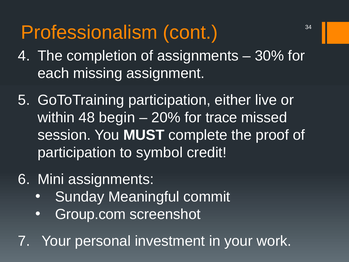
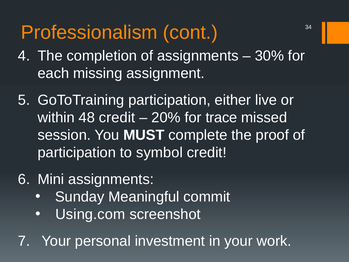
48 begin: begin -> credit (117, 118)
Group.com: Group.com -> Using.com (90, 214)
